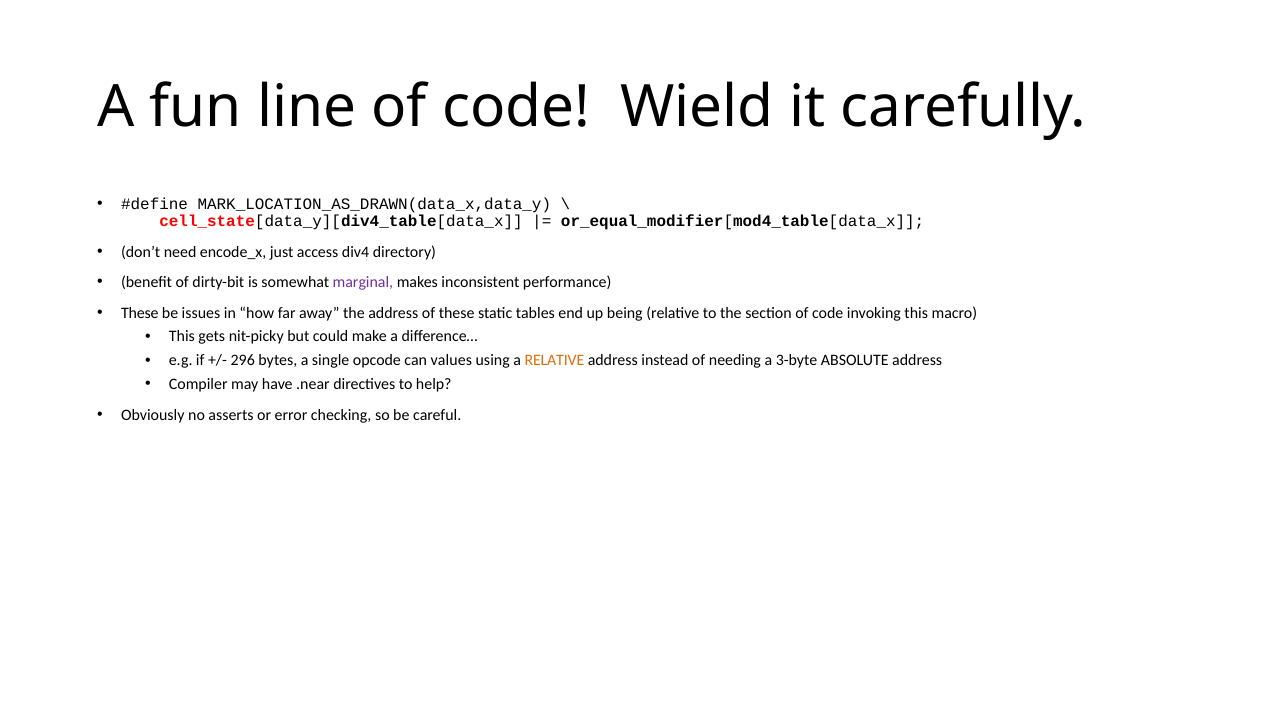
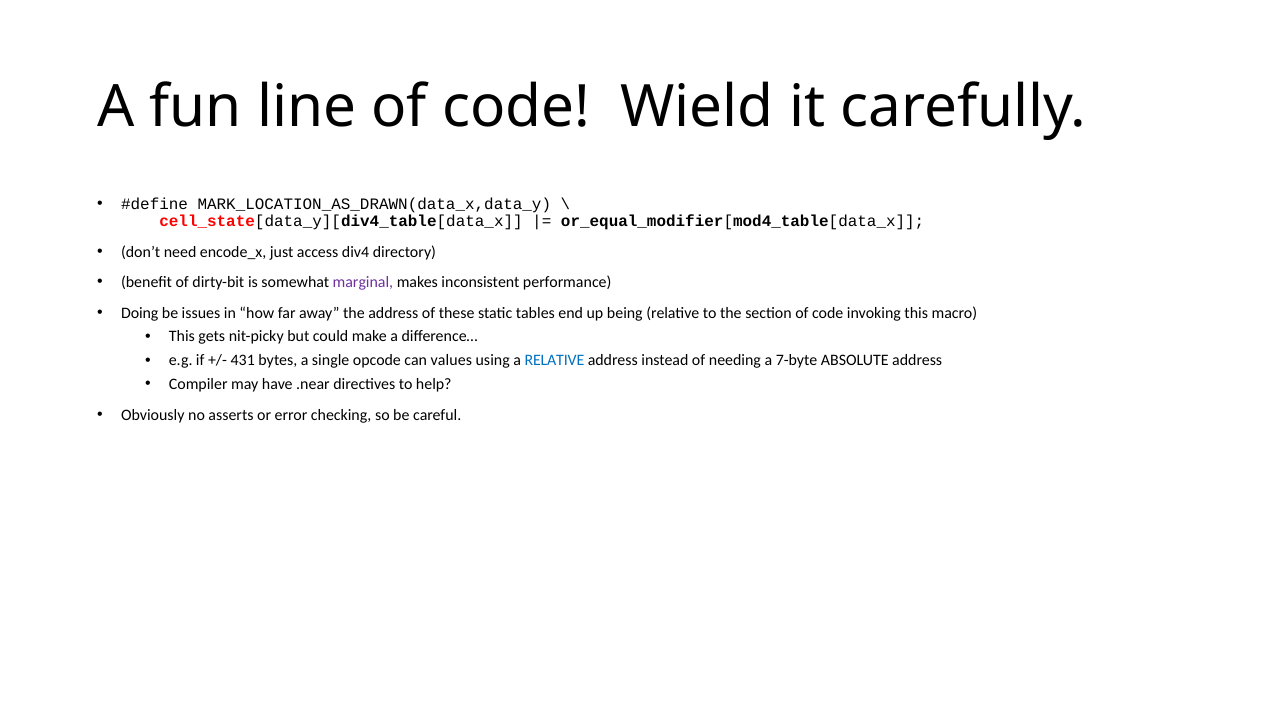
These: These -> Doing (140, 313)
296: 296 -> 431 (243, 361)
RELATIVE colour: orange -> blue (554, 361)
3-byte: 3-byte -> 7-byte (797, 361)
